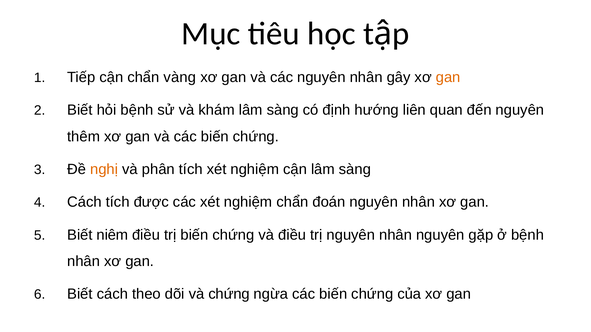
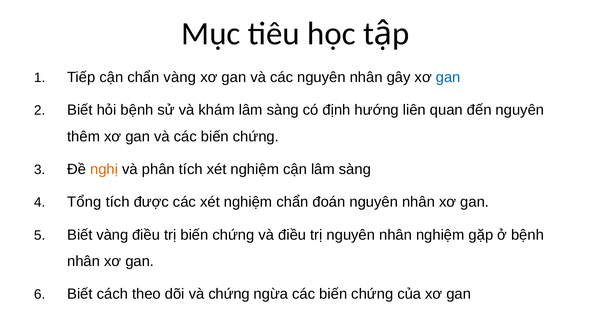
gan colour: orange -> blue (448, 78)
Cách: Cách -> Tổng (84, 202)
Biết niêm: niêm -> vàng (112, 235)
nhân nguyên: nguyên -> nghiệm (440, 235)
